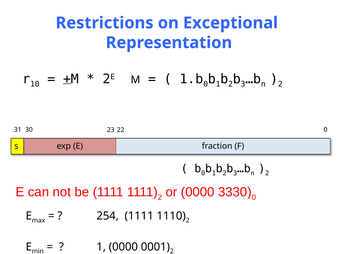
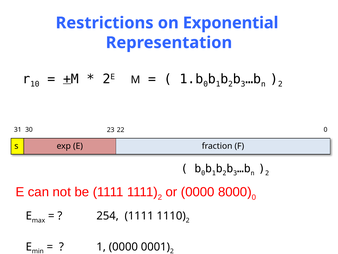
Exceptional: Exceptional -> Exponential (231, 23)
3330: 3330 -> 8000 (235, 192)
